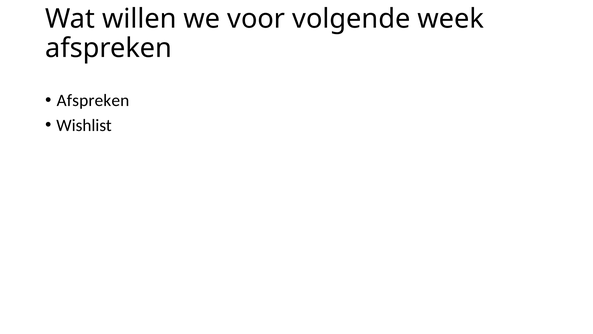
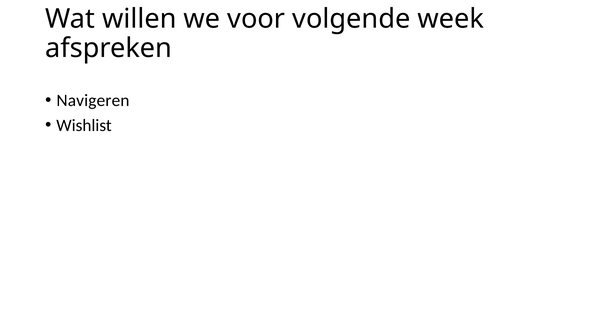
Afspreken: Afspreken -> Navigeren (93, 100)
